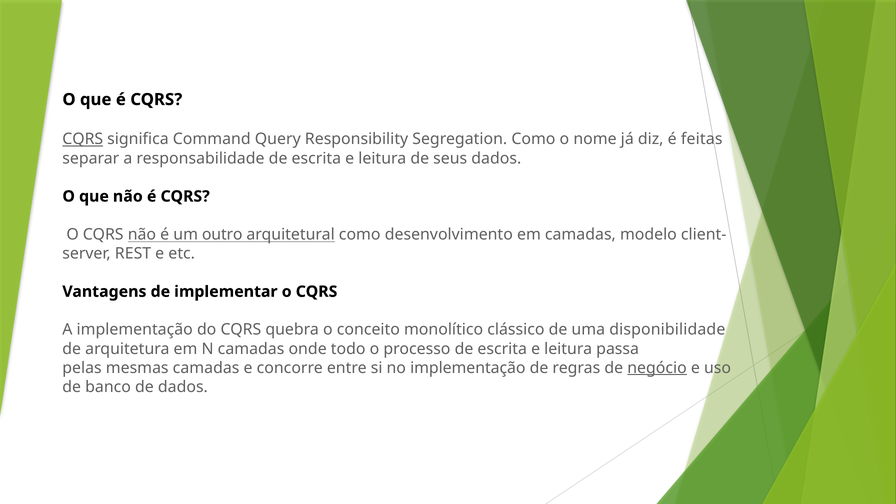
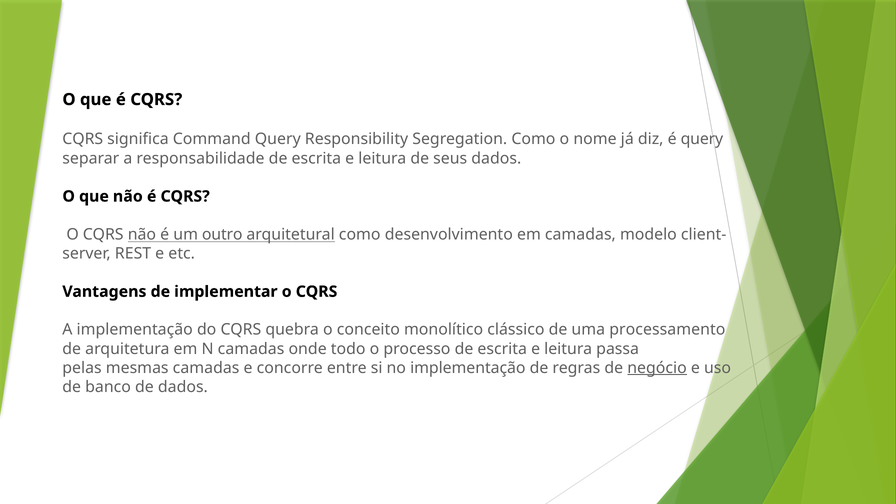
CQRS underline: present -> none (83, 139)
é feitas: feitas -> query (702, 139)
disponibilidade: disponibilidade -> processamento (667, 330)
